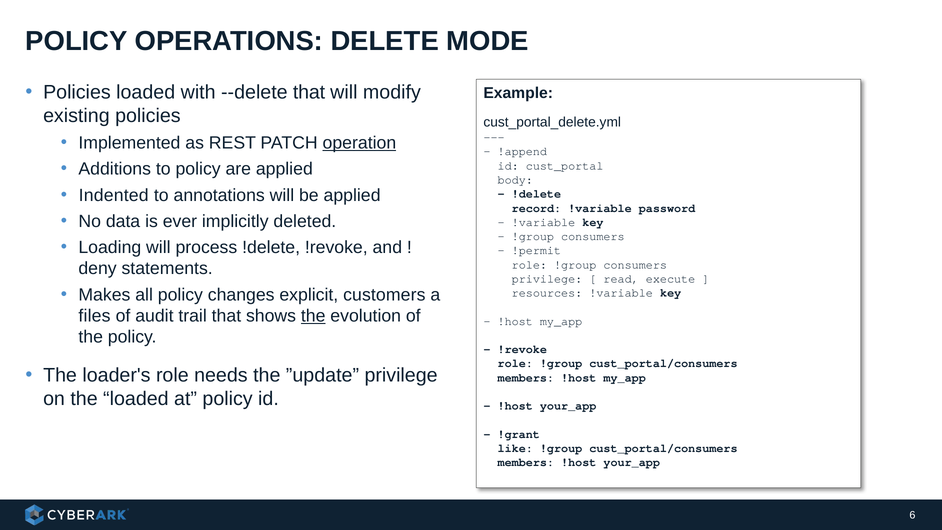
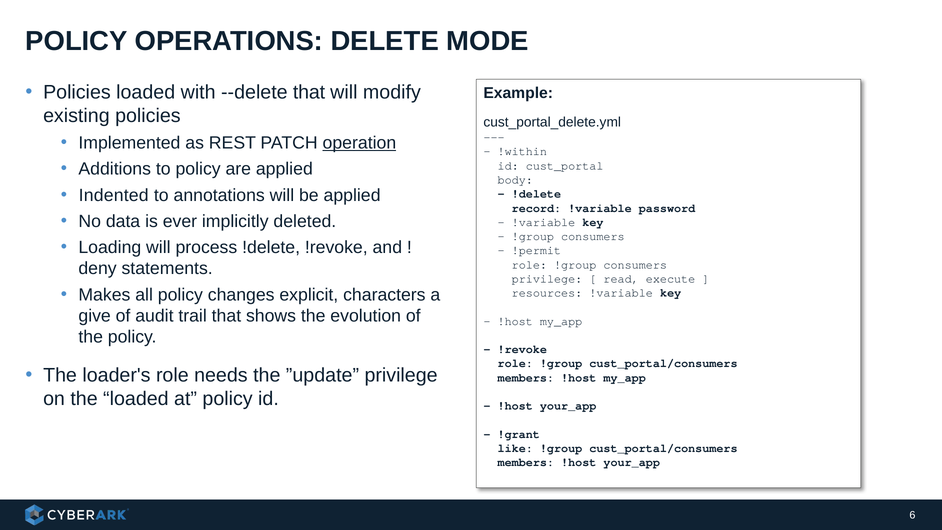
!append: !append -> !within (522, 152)
customers: customers -> characters (384, 295)
files: files -> give (95, 316)
the underline: present -> none (313, 316)
